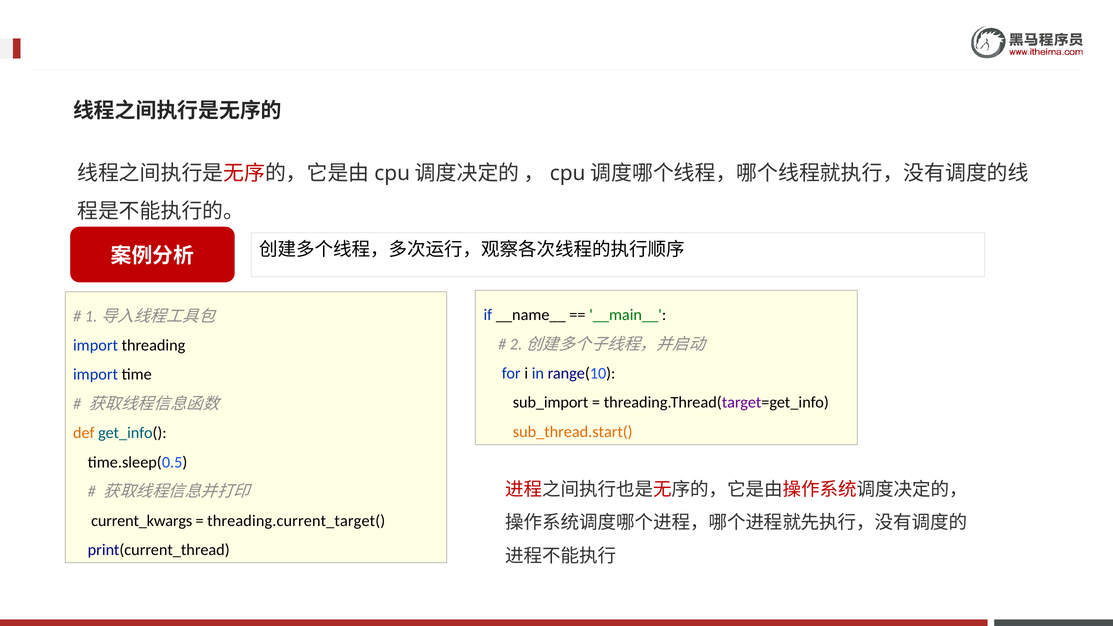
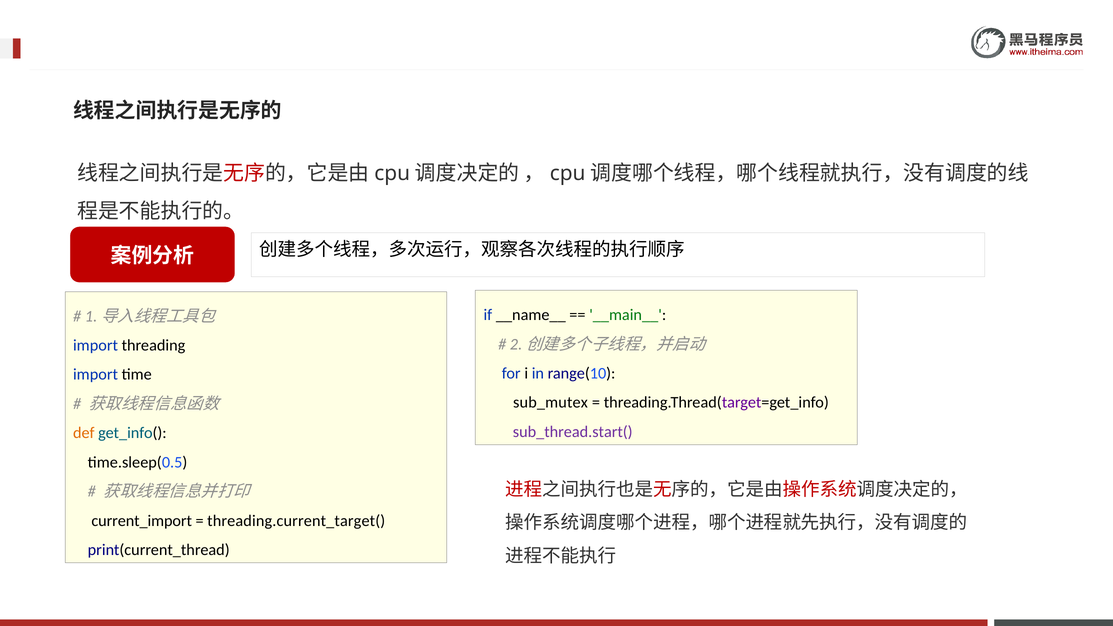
sub_import: sub_import -> sub_mutex (550, 403)
sub_thread.start( colour: orange -> purple (573, 432)
current_kwargs: current_kwargs -> current_import (142, 521)
